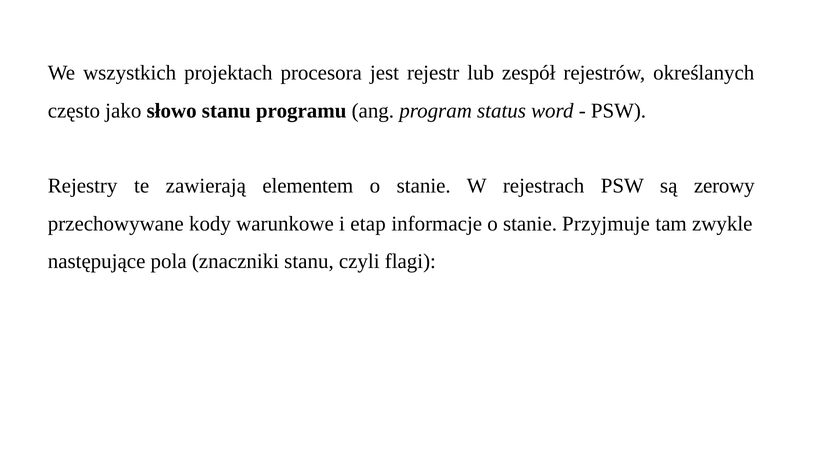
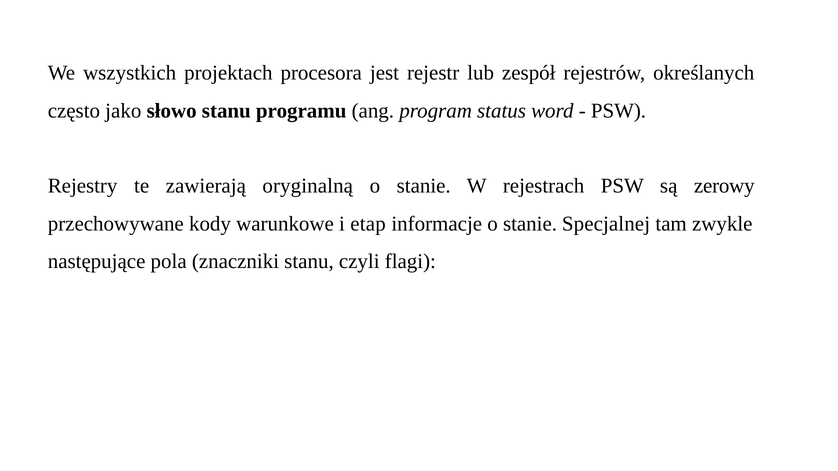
elementem: elementem -> oryginalną (308, 186)
Przyjmuje: Przyjmuje -> Specjalnej (606, 224)
